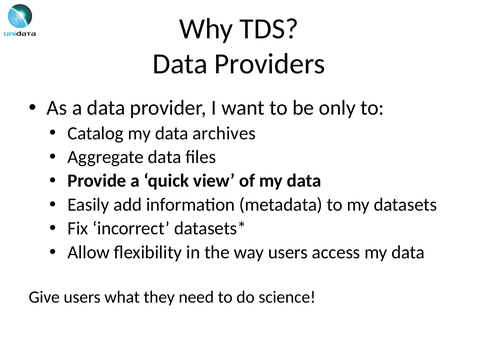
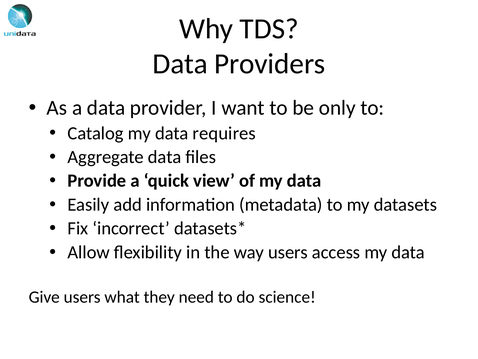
archives: archives -> requires (224, 133)
